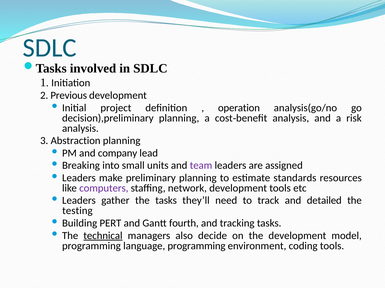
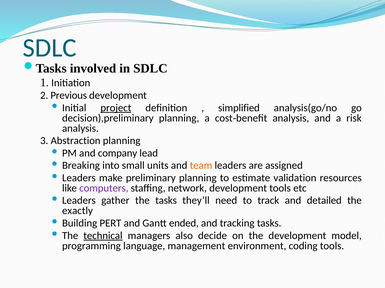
project underline: none -> present (116, 108)
operation: operation -> simplified (239, 108)
team colour: purple -> orange (201, 166)
standards: standards -> validation (295, 178)
testing: testing -> exactly (77, 211)
fourth: fourth -> ended (184, 224)
language programming: programming -> management (196, 246)
